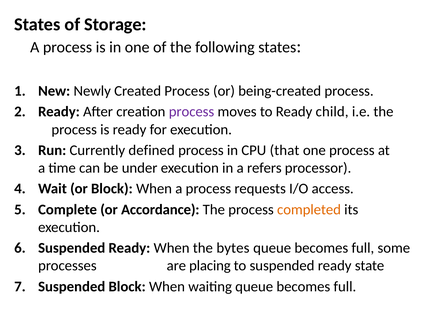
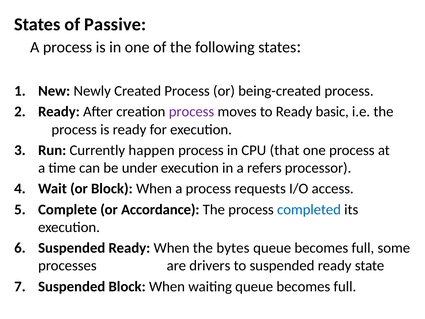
Storage: Storage -> Passive (115, 24)
child: child -> basic (332, 112)
defined: defined -> happen (152, 150)
completed colour: orange -> blue (309, 209)
placing: placing -> drivers (210, 266)
